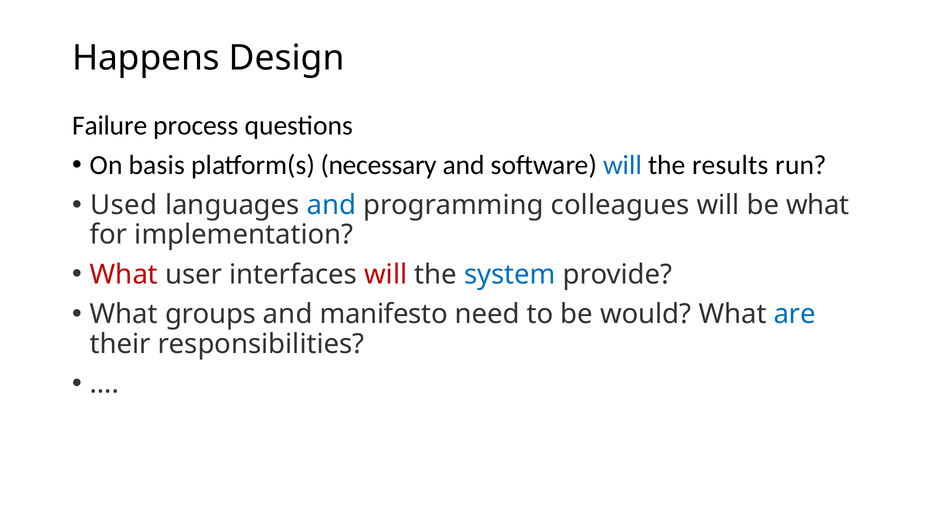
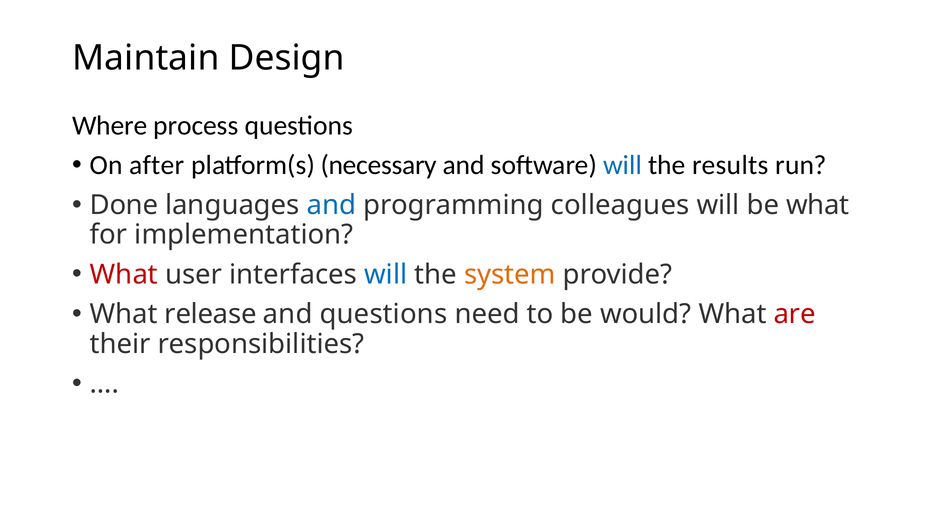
Happens: Happens -> Maintain (146, 58)
Failure: Failure -> Where (110, 126)
basis: basis -> after (157, 165)
Used: Used -> Done (124, 205)
will colour: red -> blue (386, 275)
system colour: blue -> orange (510, 275)
groups: groups -> release (211, 314)
and manifesto: manifesto -> questions (383, 314)
are colour: blue -> red (795, 314)
